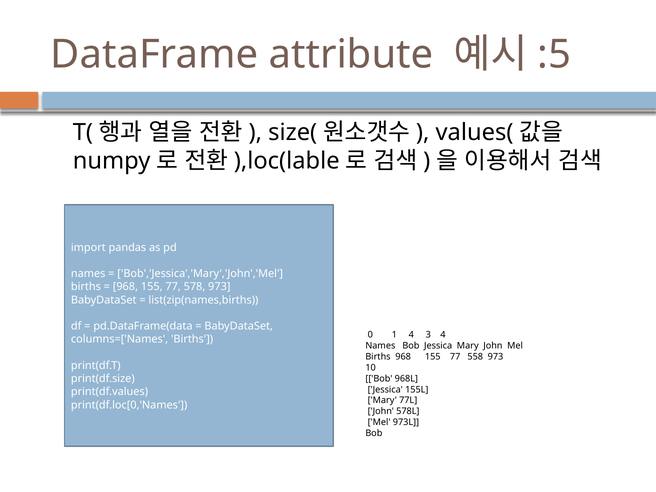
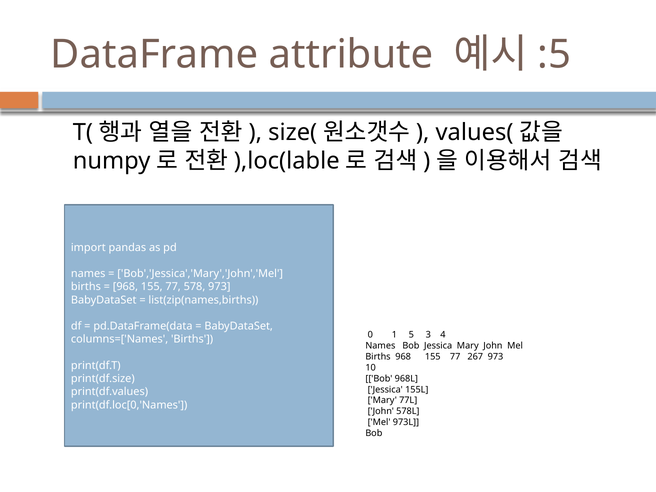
1 4: 4 -> 5 (411, 335)
558: 558 -> 267 (475, 357)
